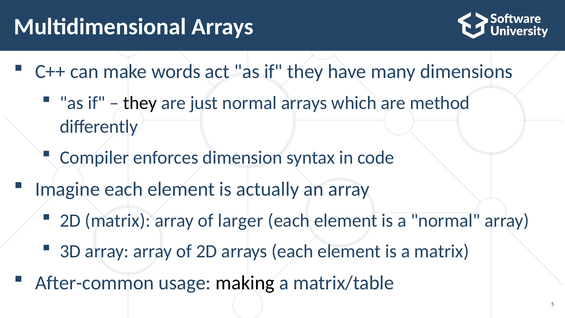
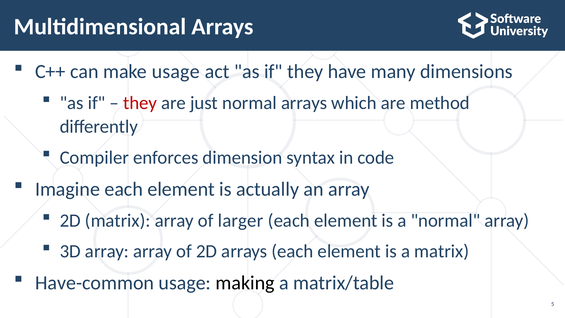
make words: words -> usage (176, 72)
they colour: black -> red (140, 103)
After-common: After-common -> Have-common (95, 283)
